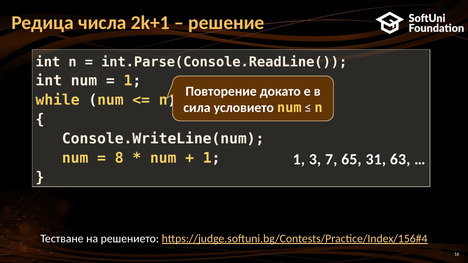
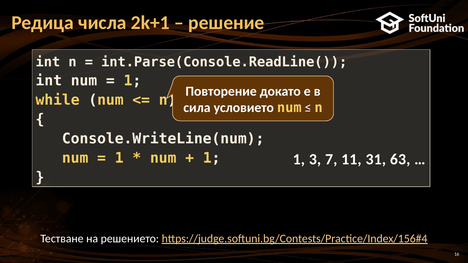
8: 8 -> 1 (119, 158)
65: 65 -> 11 (351, 160)
